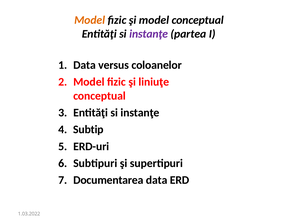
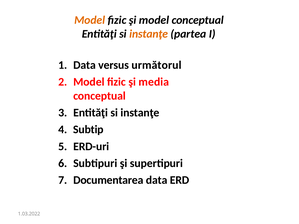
instanţe colour: purple -> orange (149, 34)
coloanelor: coloanelor -> următorul (157, 65)
liniuţe: liniuţe -> media (154, 82)
